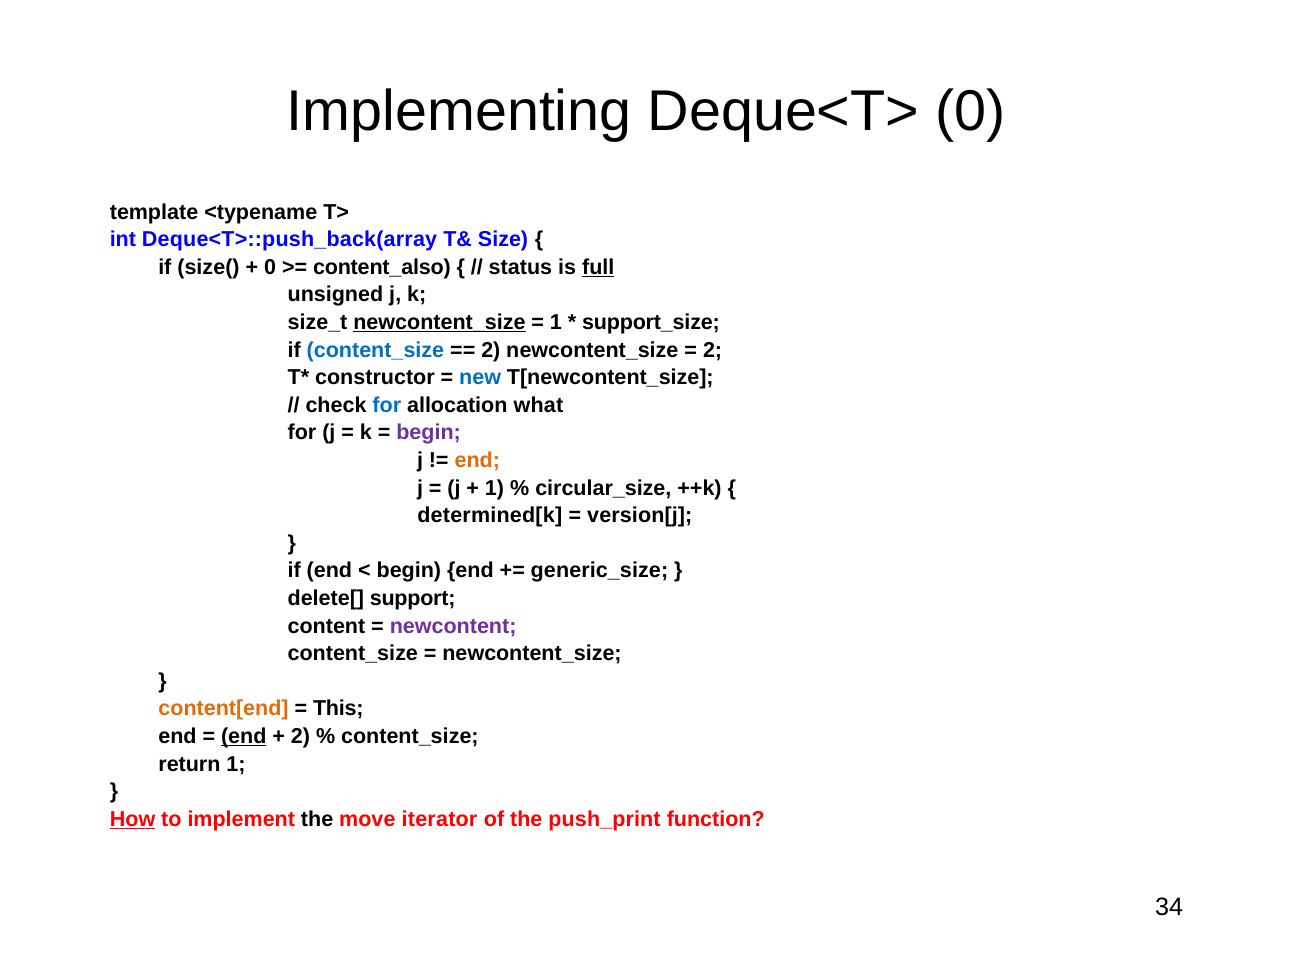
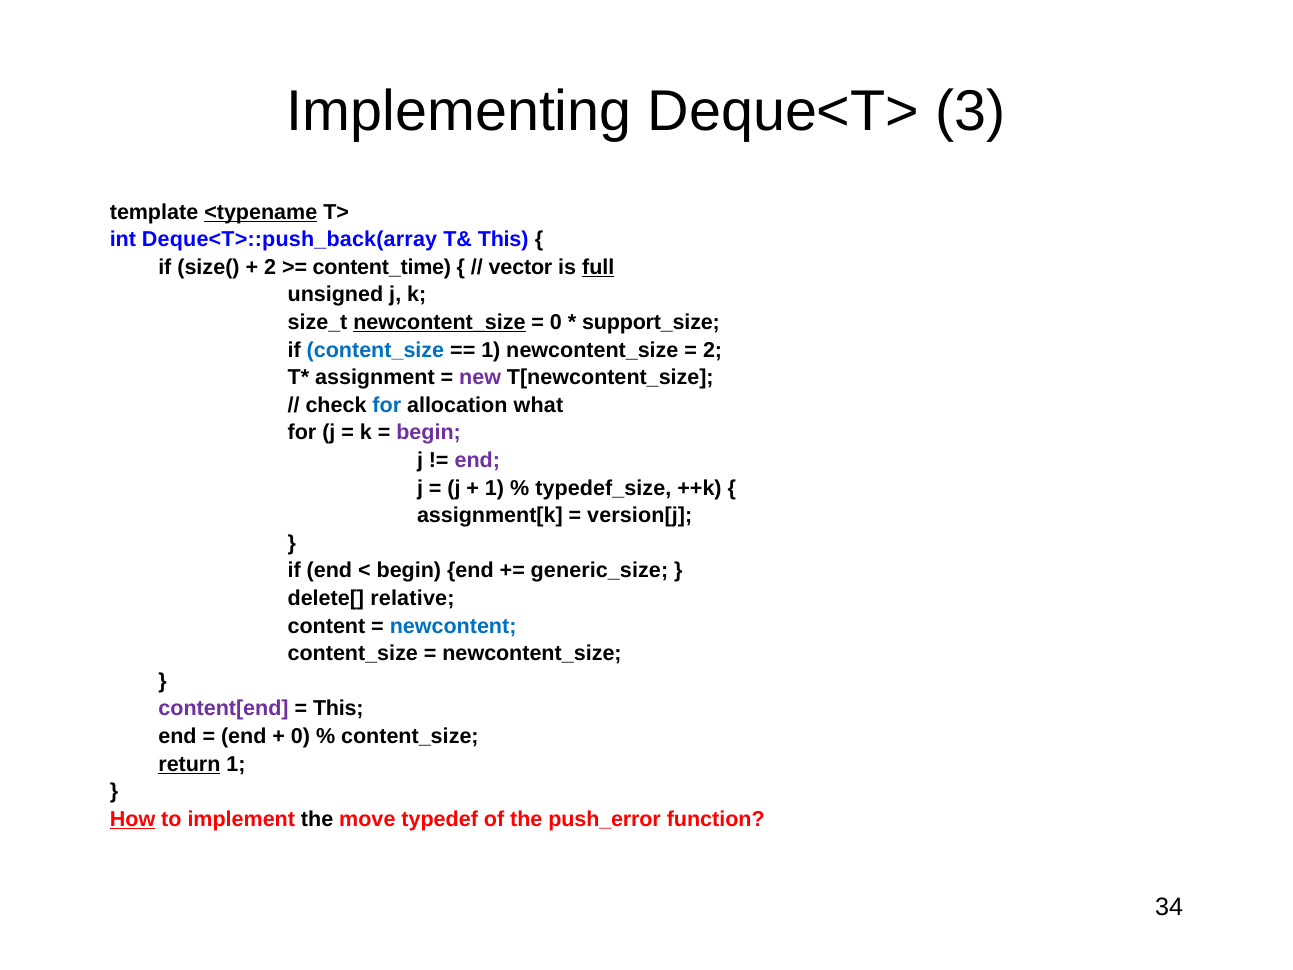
Deque<T> 0: 0 -> 3 (970, 112)
<typename underline: none -> present (261, 212)
T& Size: Size -> This (503, 240)
0: 0 -> 2 (270, 267)
content_also: content_also -> content_time (382, 267)
status: status -> vector (521, 267)
1: 1 -> 0 (556, 322)
2: 2 -> 1 (491, 350)
constructor: constructor -> assignment (375, 377)
new colour: blue -> purple (480, 377)
end colour: orange -> purple (477, 460)
circular_size: circular_size -> typedef_size (603, 488)
determined[k: determined[k -> assignment[k (490, 515)
support: support -> relative (412, 598)
newcontent colour: purple -> blue (453, 626)
content[end colour: orange -> purple (224, 709)
end underline: present -> none (244, 736)
2: 2 -> 0 (301, 736)
return underline: none -> present (189, 764)
iterator: iterator -> typedef (440, 819)
push_print: push_print -> push_error (605, 819)
